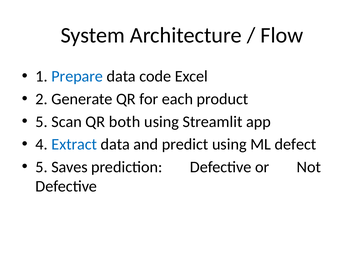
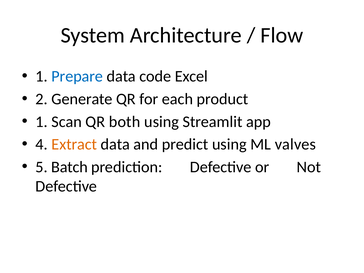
5: 5 -> 1 (42, 122)
Extract colour: blue -> orange (74, 144)
defect: defect -> valves (295, 144)
Saves: Saves -> Batch (69, 167)
